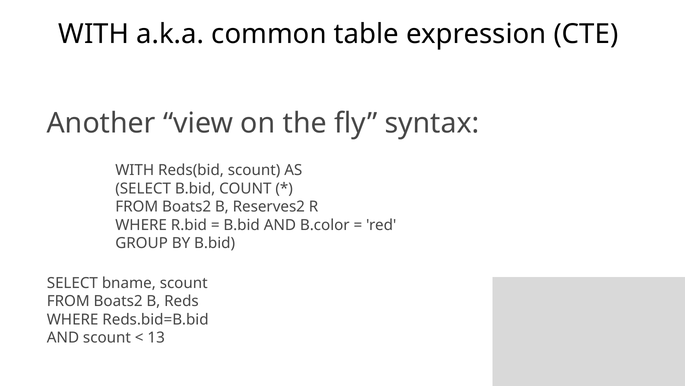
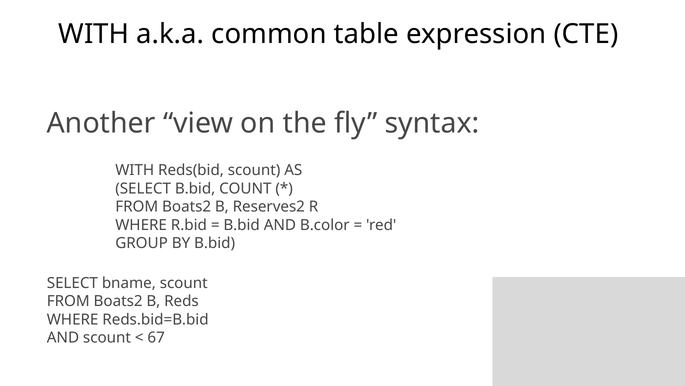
13: 13 -> 67 (156, 337)
